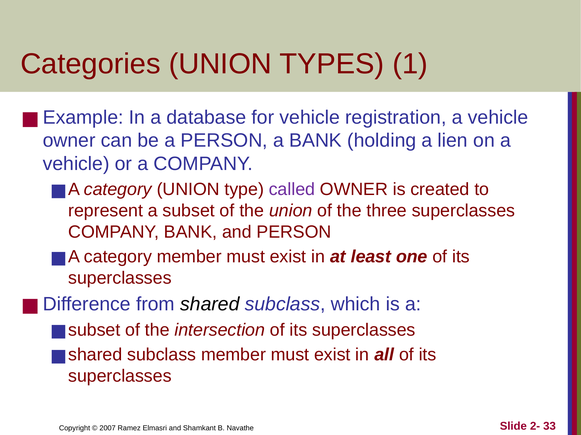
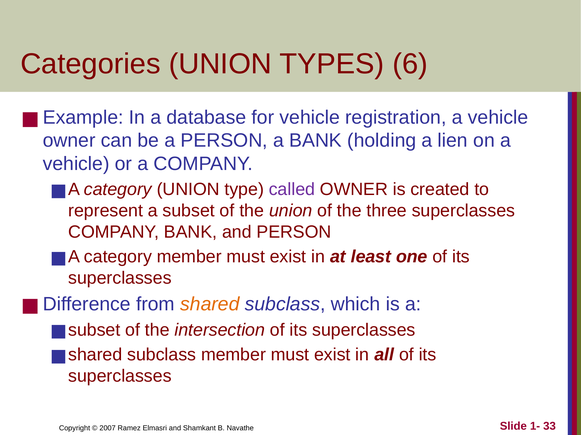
1: 1 -> 6 (410, 64)
shared colour: black -> orange (210, 305)
2-: 2- -> 1- (535, 427)
